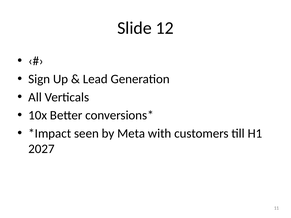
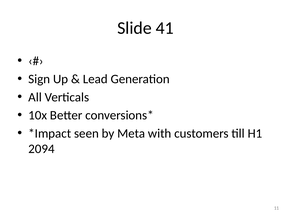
12: 12 -> 41 (165, 28)
2027: 2027 -> 2094 (41, 149)
